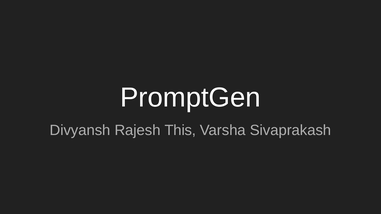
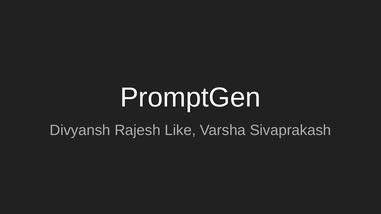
This: This -> Like (180, 130)
